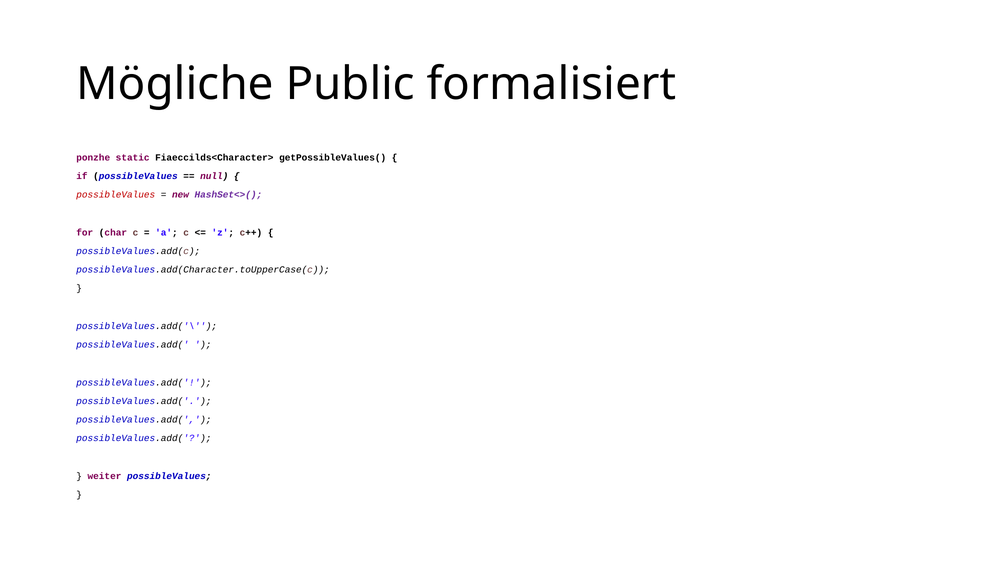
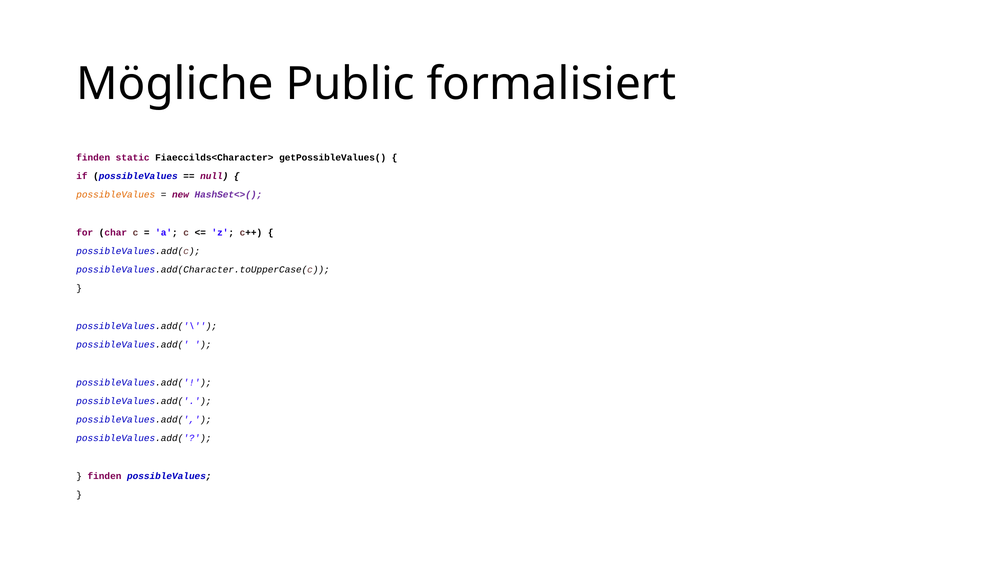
ponzhe: ponzhe -> finden (93, 158)
possibleValues colour: red -> orange (116, 195)
weiter: weiter -> finden (104, 476)
